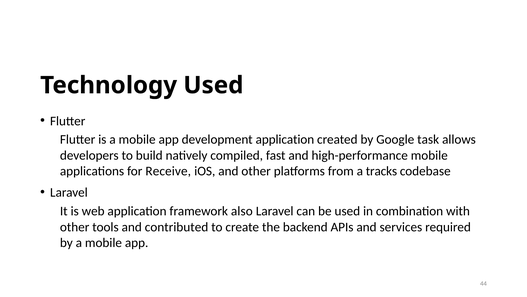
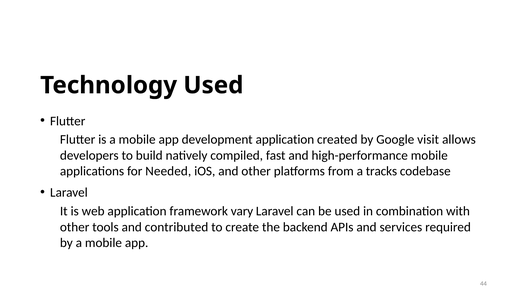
task: task -> visit (428, 139)
Receive: Receive -> Needed (168, 171)
also: also -> vary (242, 211)
